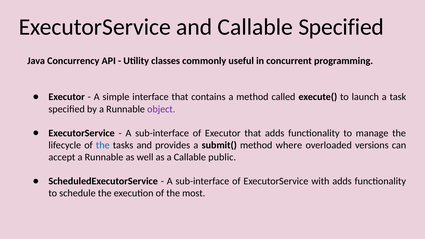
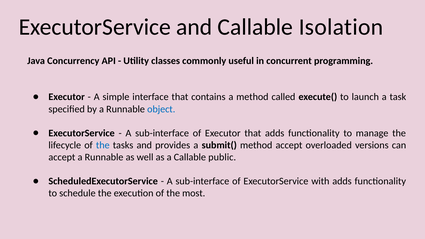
Callable Specified: Specified -> Isolation (341, 27)
object colour: purple -> blue (161, 109)
method where: where -> accept (289, 145)
